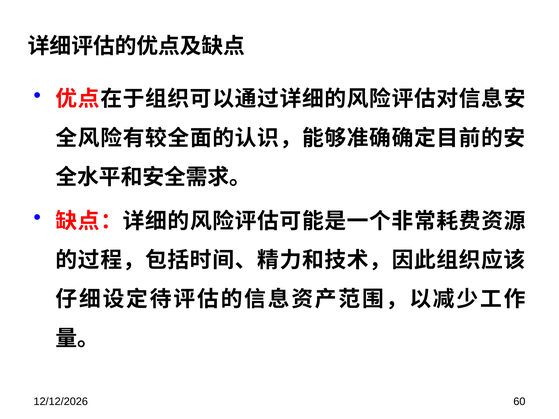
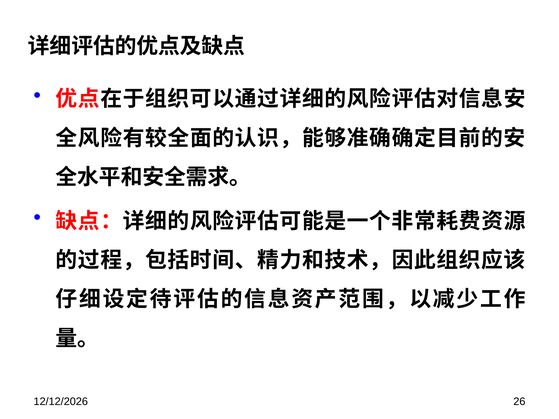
60: 60 -> 26 (519, 402)
